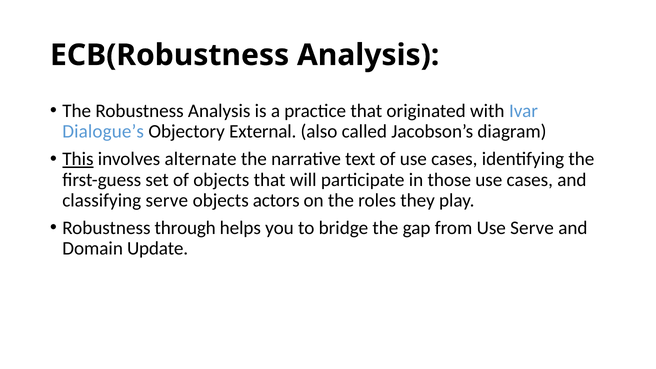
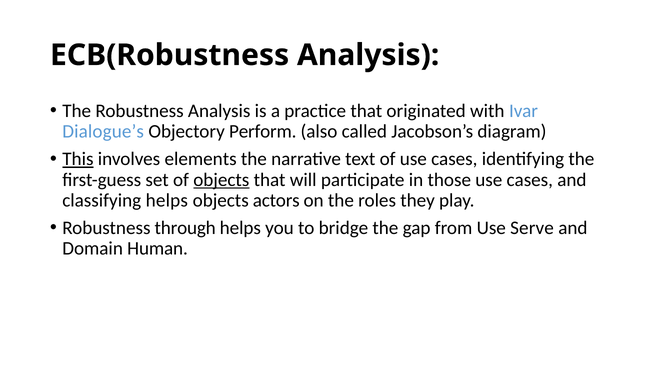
External: External -> Perform (263, 132)
alternate: alternate -> elements (201, 159)
objects underline: none -> present (221, 180)
classifying serve: serve -> helps (167, 200)
Update: Update -> Human (158, 249)
